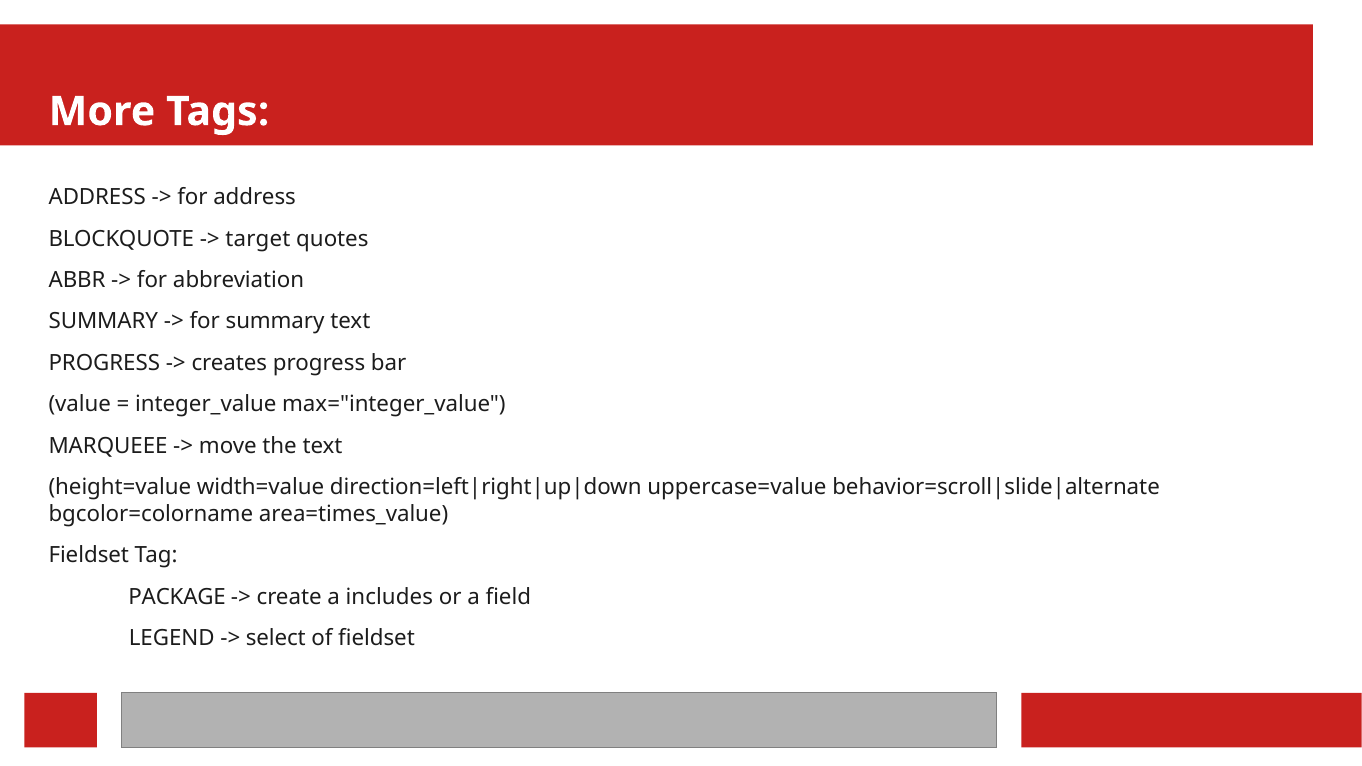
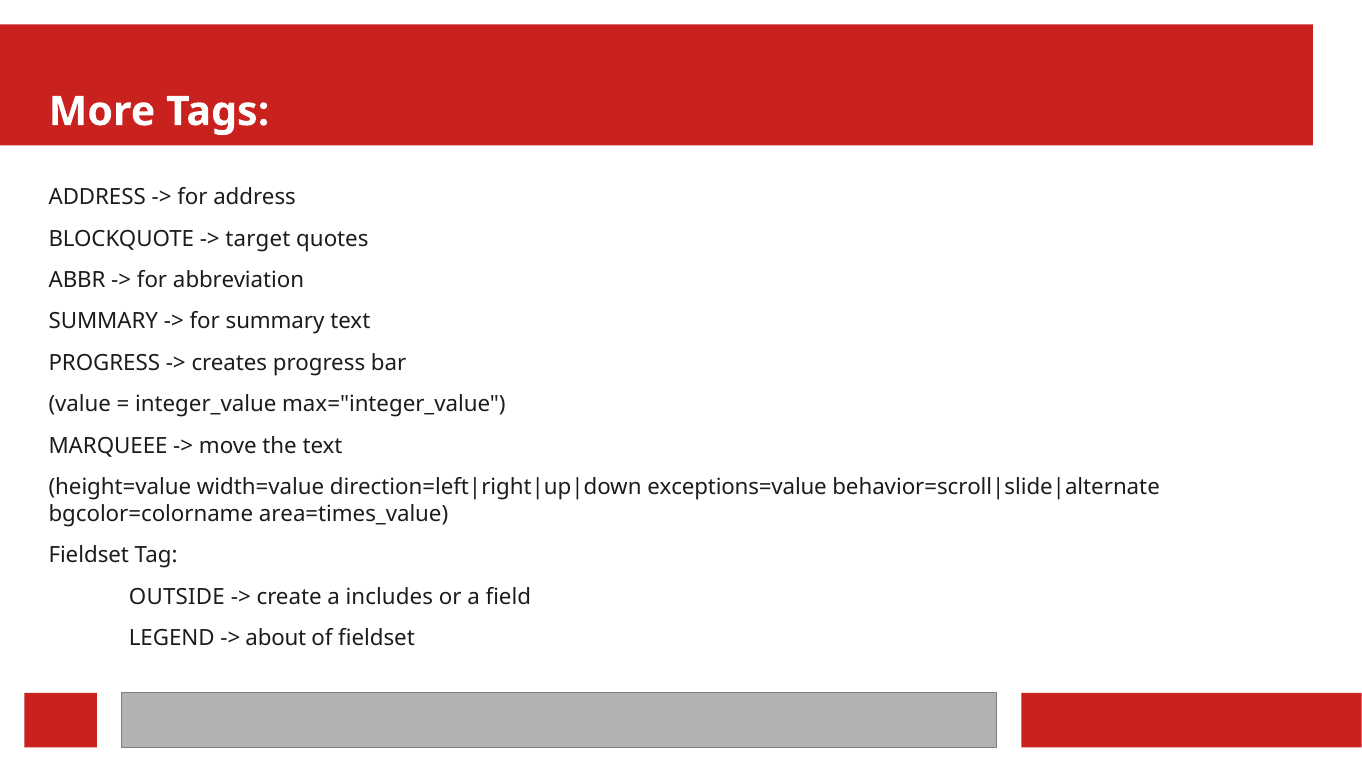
uppercase=value: uppercase=value -> exceptions=value (737, 487)
PACKAGE: PACKAGE -> OUTSIDE (177, 597)
select: select -> about (276, 639)
